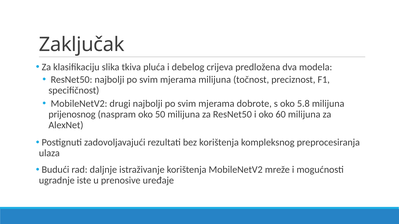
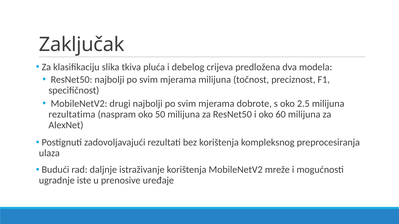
5.8: 5.8 -> 2.5 (303, 104)
prijenosnog: prijenosnog -> rezultatima (72, 114)
